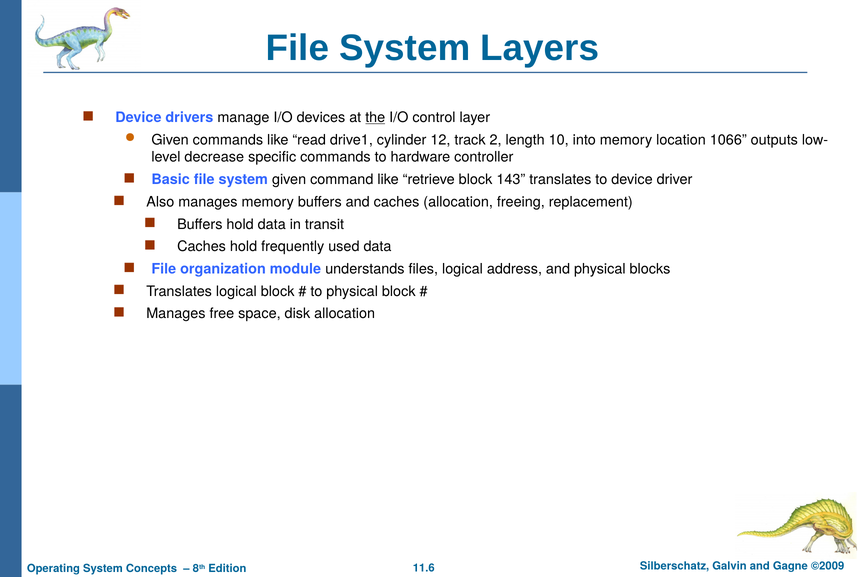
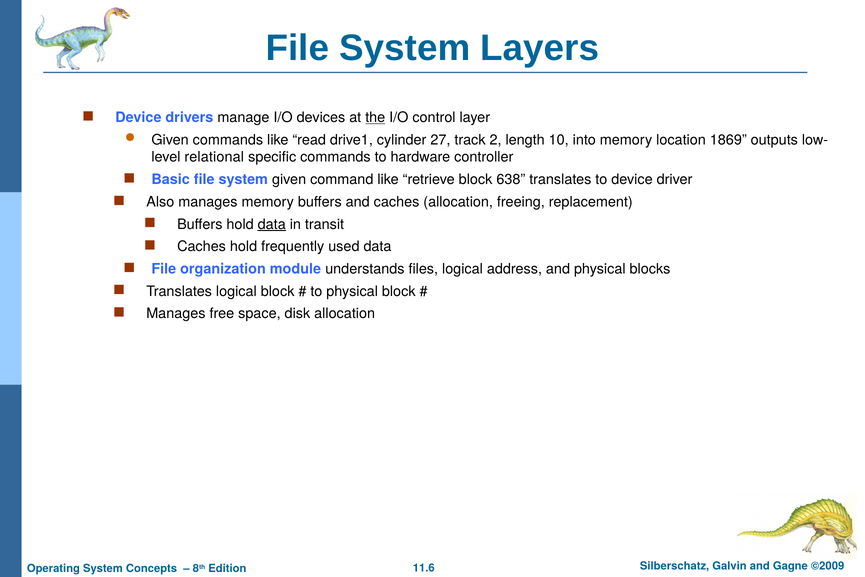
12: 12 -> 27 (440, 140)
1066: 1066 -> 1869 (728, 140)
decrease: decrease -> relational (214, 157)
143: 143 -> 638 (511, 179)
data underline: none -> present (272, 224)
